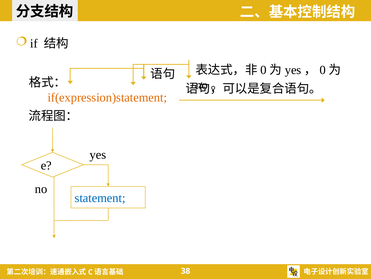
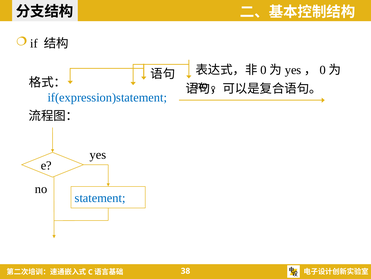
if(expression)statement colour: orange -> blue (107, 97)
